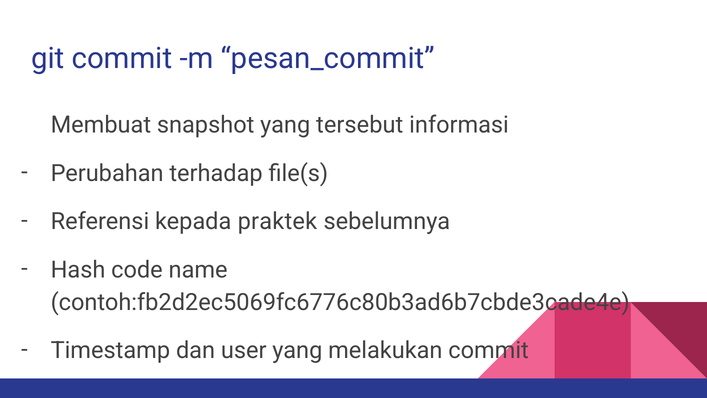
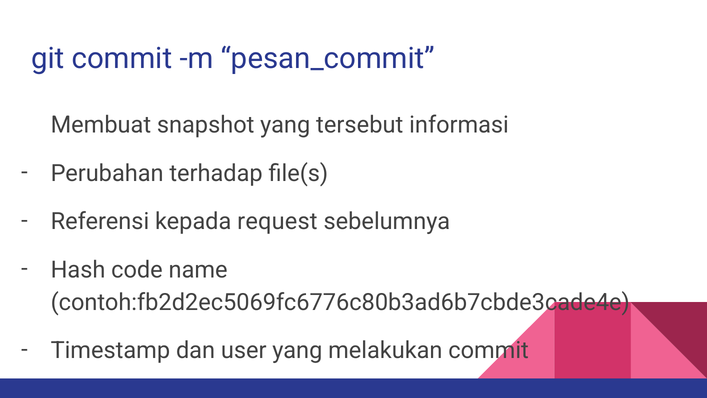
praktek: praktek -> request (277, 221)
